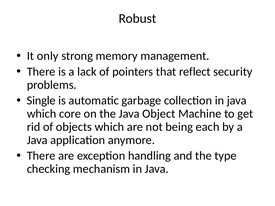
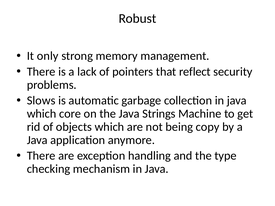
Single: Single -> Slows (41, 101)
Object: Object -> Strings (159, 114)
each: each -> copy (208, 127)
